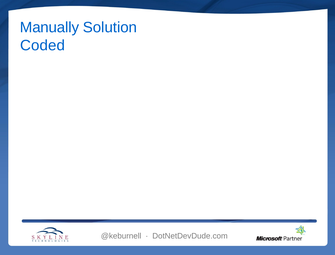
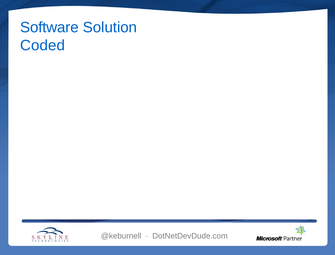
Manually: Manually -> Software (49, 27)
